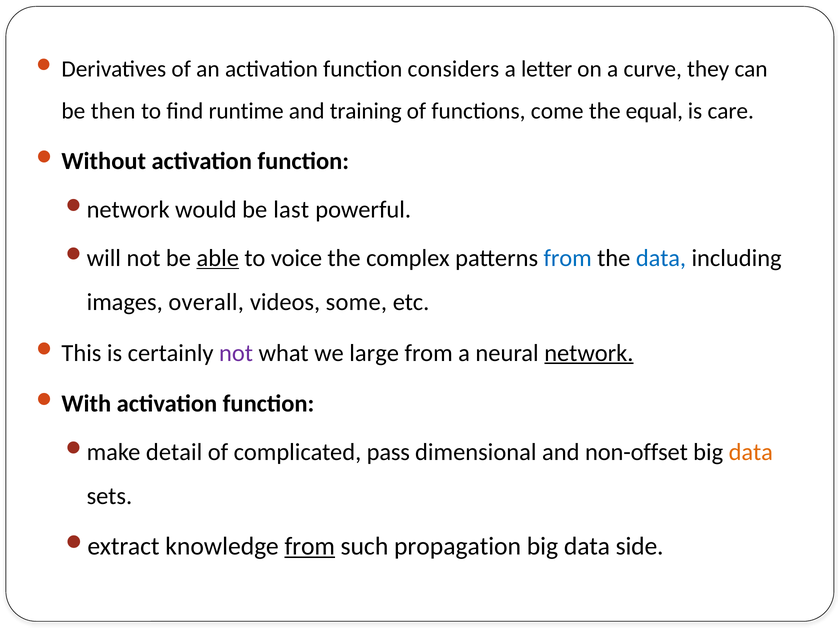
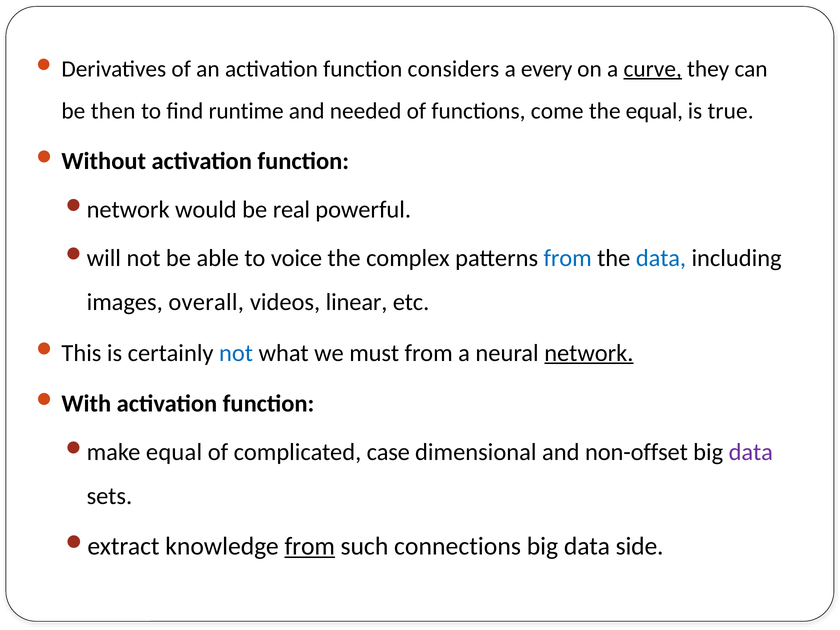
letter: letter -> every (547, 69)
curve underline: none -> present (653, 69)
training: training -> needed (366, 111)
care: care -> true (731, 111)
last: last -> real (291, 210)
able underline: present -> none (218, 258)
some: some -> linear (357, 302)
not colour: purple -> blue (236, 353)
large: large -> must (374, 353)
detail: detail -> equal (174, 452)
pass: pass -> case (388, 452)
data colour: orange -> purple (751, 452)
propagation: propagation -> connections (458, 546)
